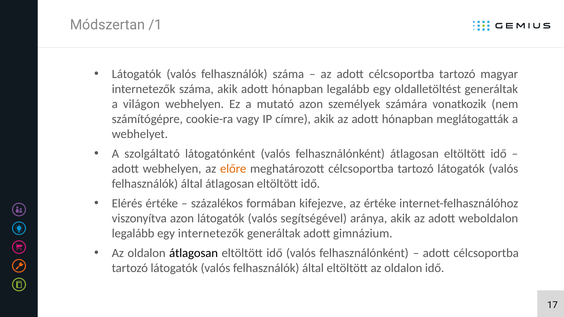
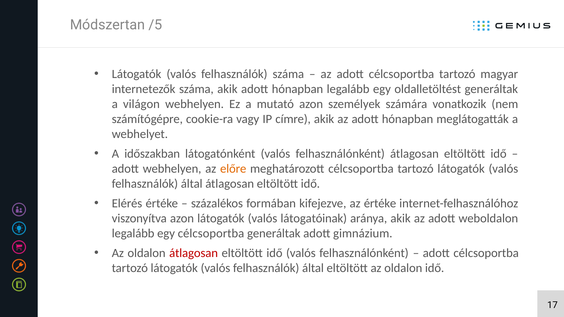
/1: /1 -> /5 (155, 25)
szolgáltató: szolgáltató -> időszakban (152, 154)
segítségével: segítségével -> látogatóinak (314, 219)
egy internetezők: internetezők -> célcsoportba (211, 234)
átlagosan colour: black -> red (194, 253)
